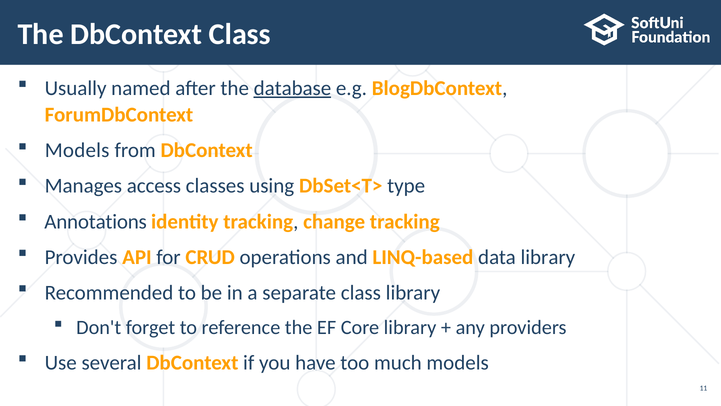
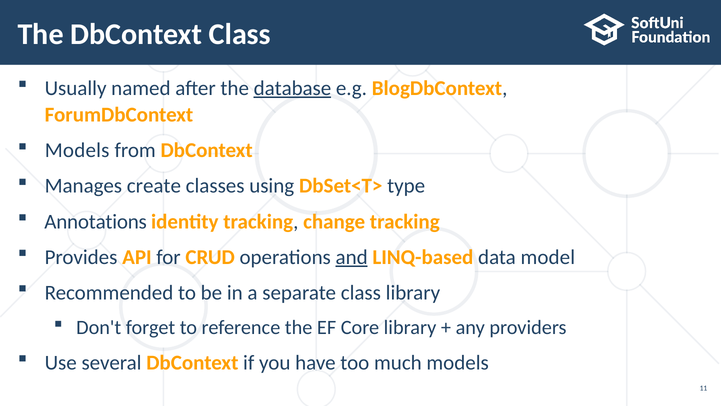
access: access -> create (154, 186)
and underline: none -> present (352, 257)
data library: library -> model (548, 257)
